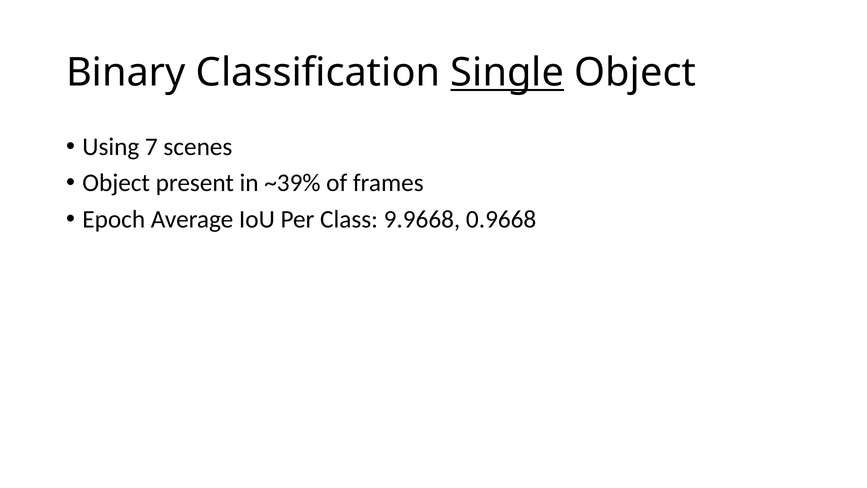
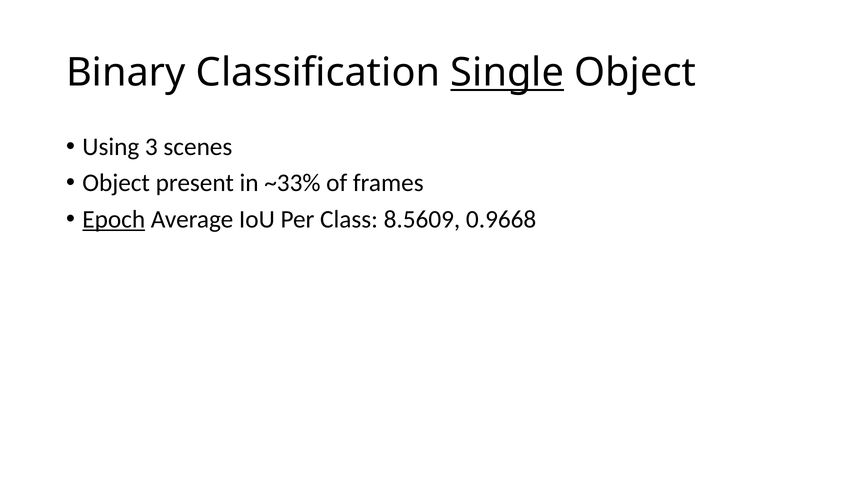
7: 7 -> 3 (151, 147)
~39%: ~39% -> ~33% (292, 183)
Epoch underline: none -> present (114, 219)
9.9668: 9.9668 -> 8.5609 (422, 219)
